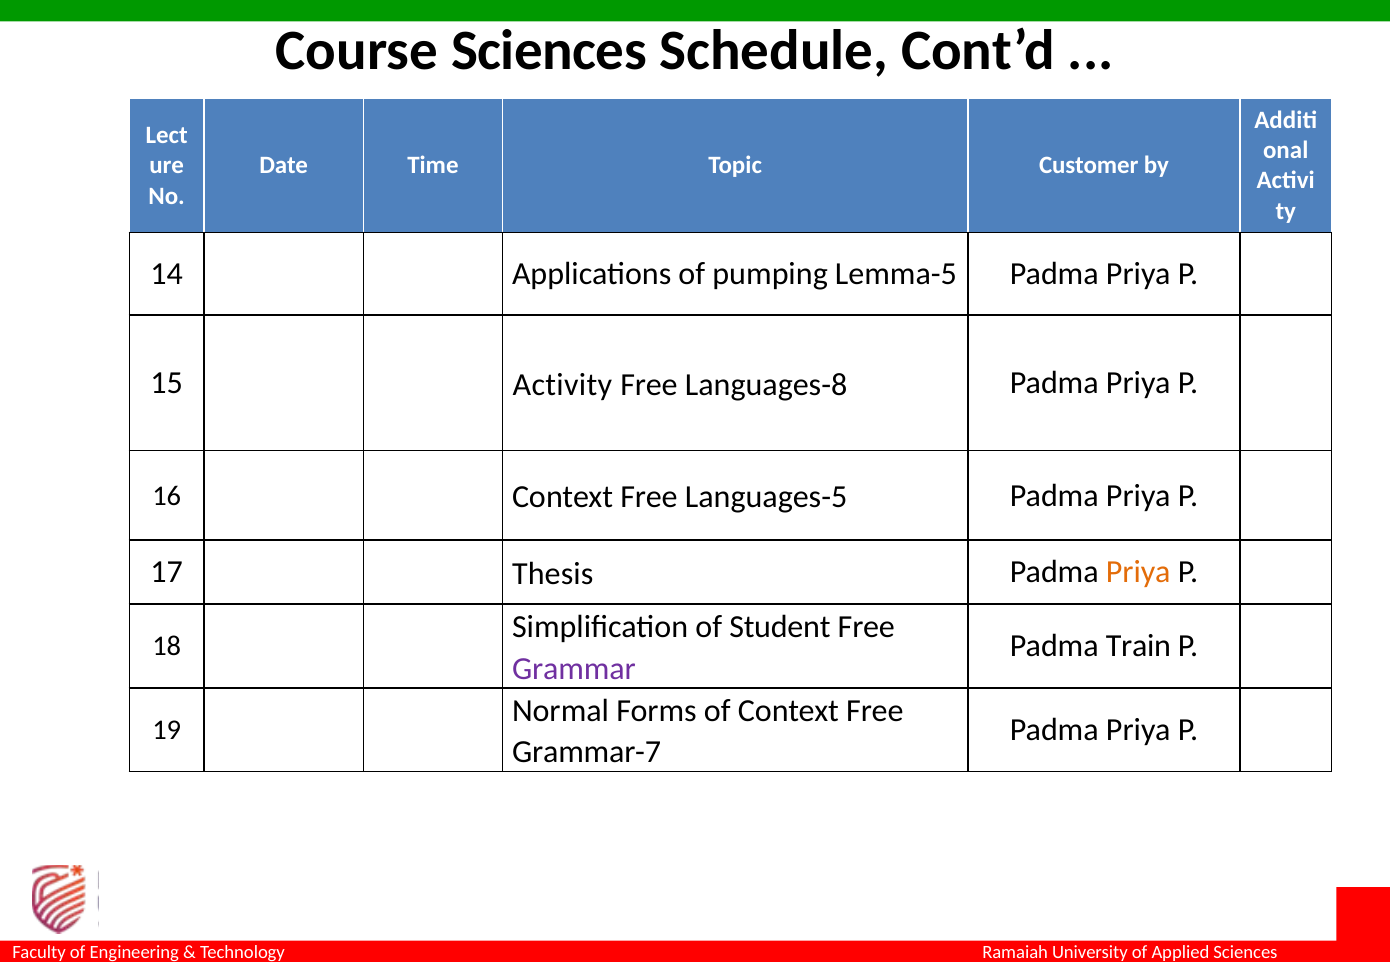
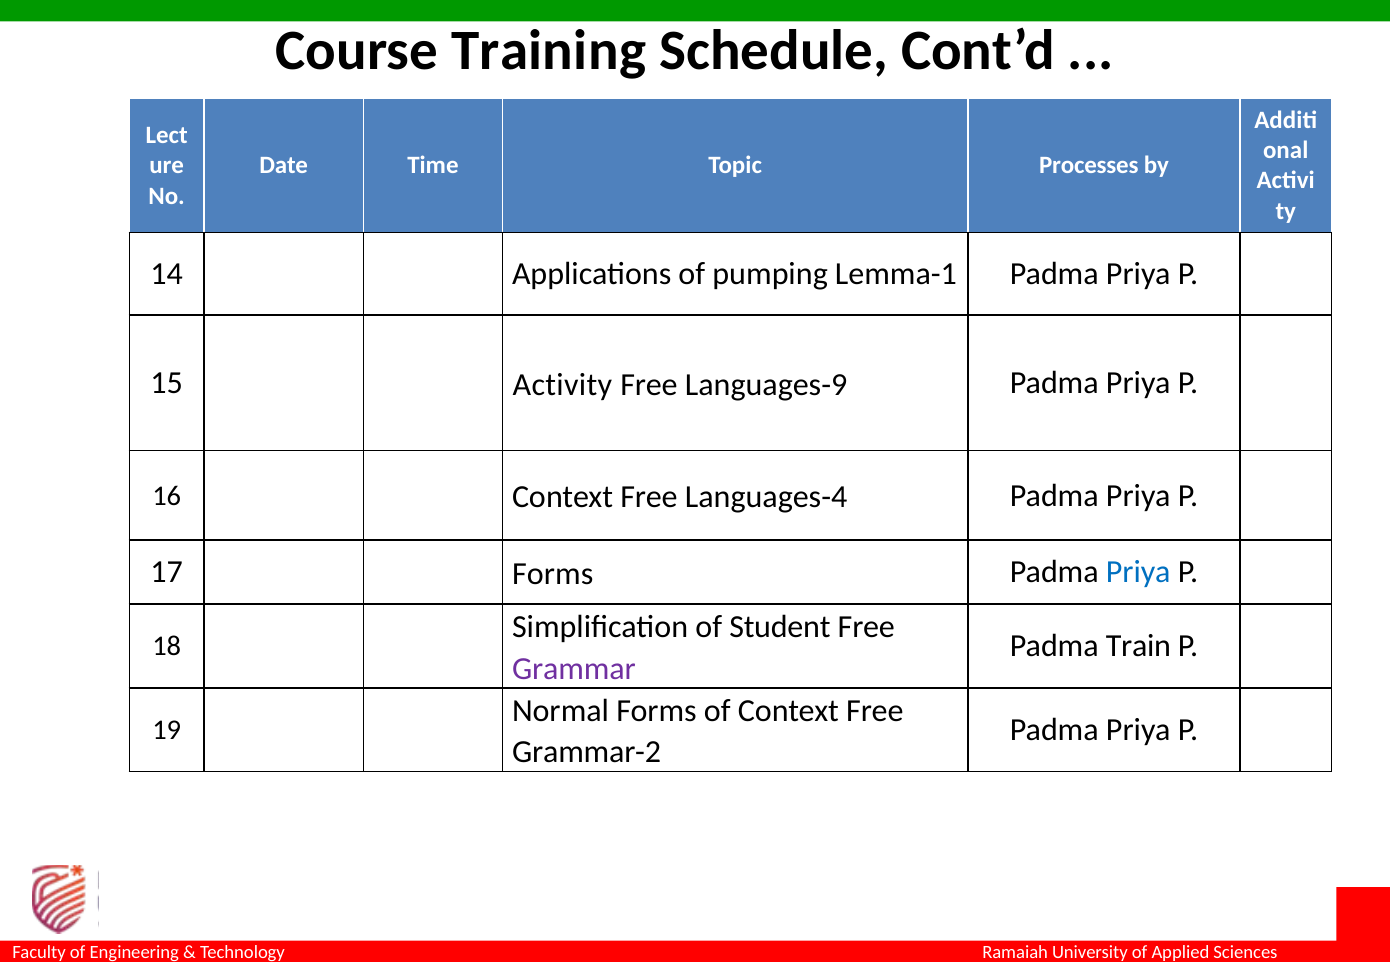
Course Sciences: Sciences -> Training (549, 51)
Customer: Customer -> Processes (1089, 166)
Lemma-5: Lemma-5 -> Lemma-1 (896, 274)
Languages-8: Languages-8 -> Languages-9 (766, 385)
Languages-5: Languages-5 -> Languages-4 (766, 497)
17 Thesis: Thesis -> Forms (553, 574)
Priya colour: orange -> blue (1138, 573)
Grammar-7: Grammar-7 -> Grammar-2 (587, 753)
